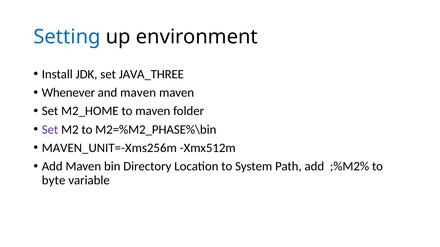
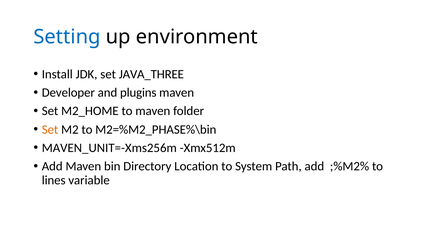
Whenever: Whenever -> Developer (68, 93)
and maven: maven -> plugins (138, 93)
Set colour: purple -> orange (50, 130)
byte: byte -> lines (54, 180)
